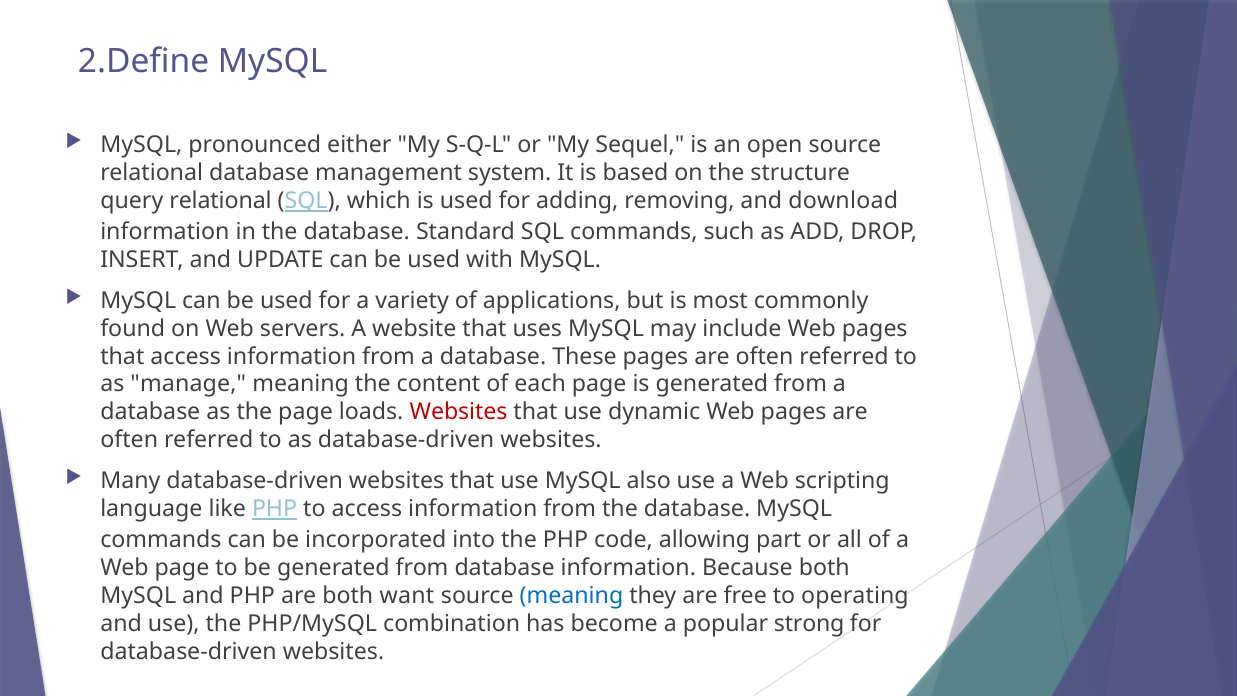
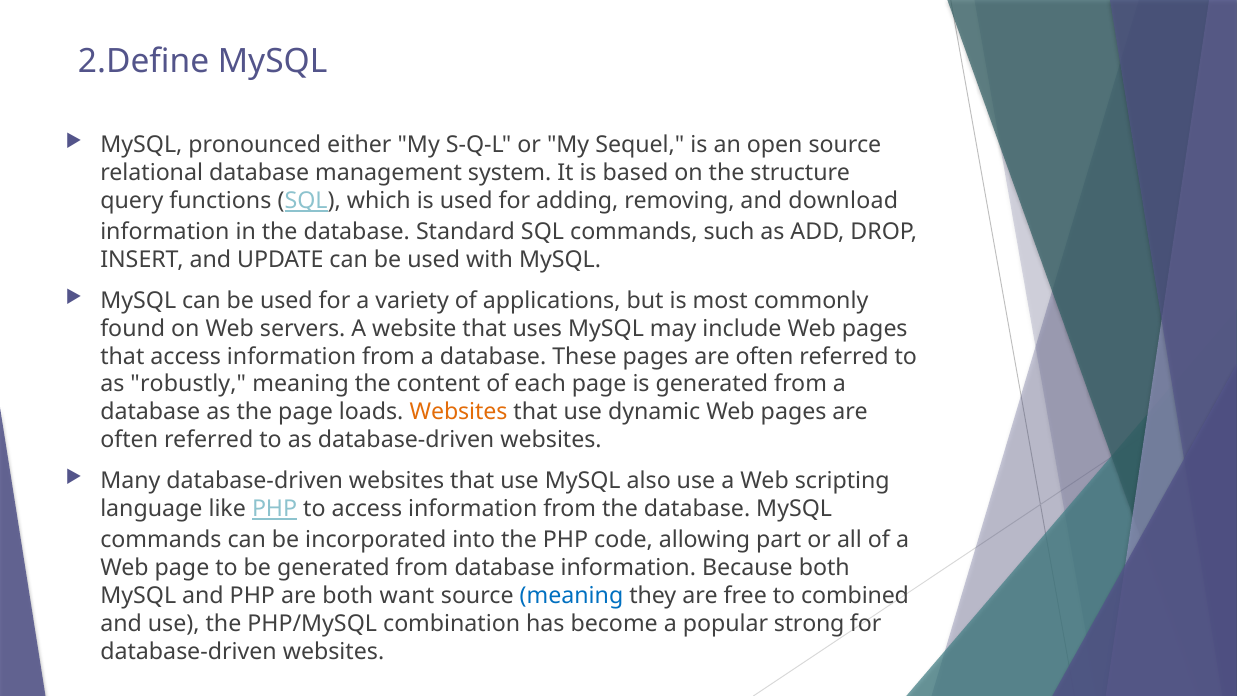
query relational: relational -> functions (220, 200)
manage: manage -> robustly (188, 384)
Websites colour: red -> orange (459, 412)
operating: operating -> combined (855, 596)
